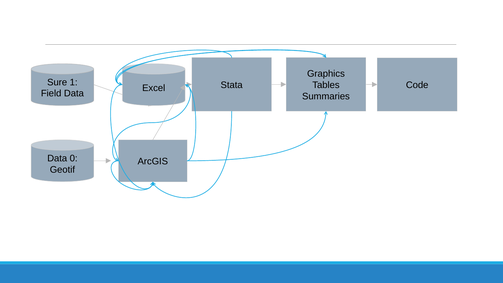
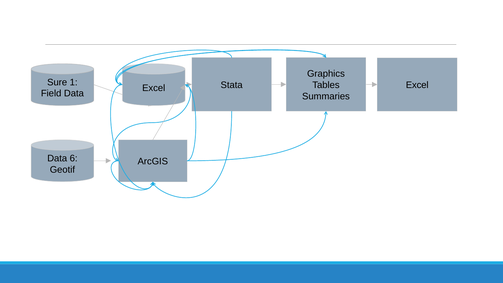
Code: Code -> Excel (417, 85)
0: 0 -> 6 (74, 158)
